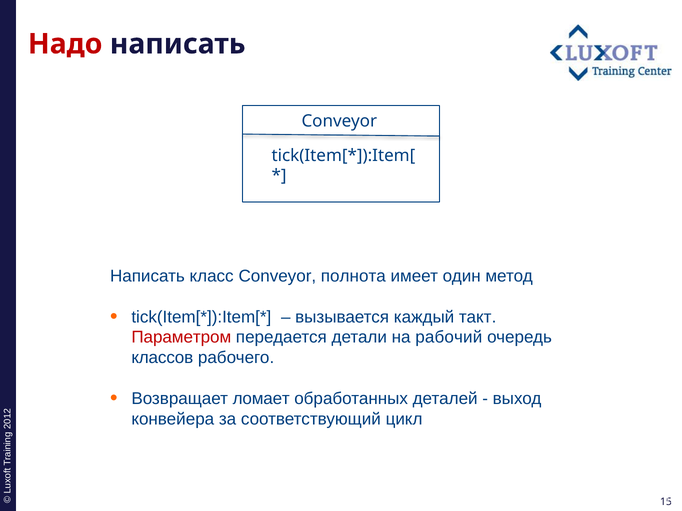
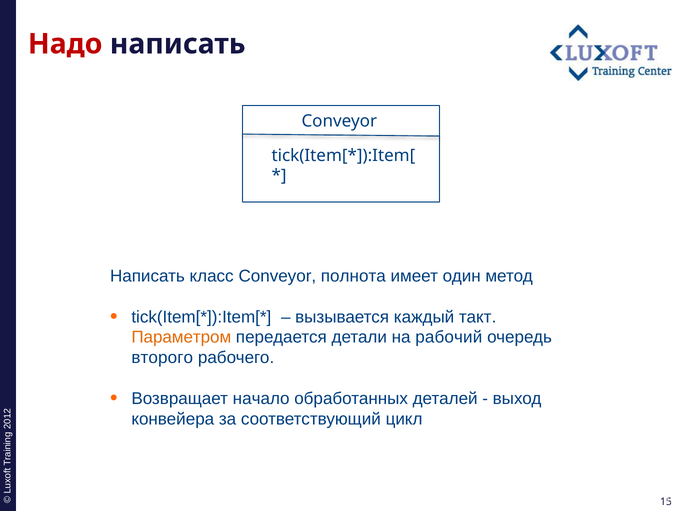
Параметром colour: red -> orange (181, 338)
классов: классов -> второго (162, 358)
ломает: ломает -> начало (261, 399)
